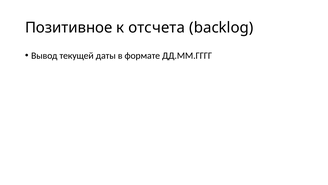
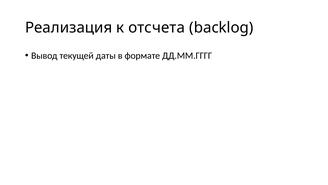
Позитивное: Позитивное -> Реализация (69, 28)
